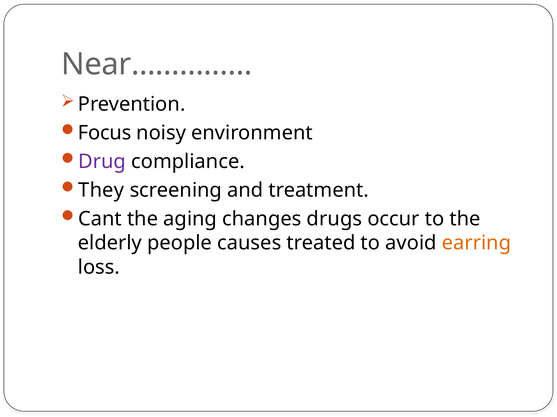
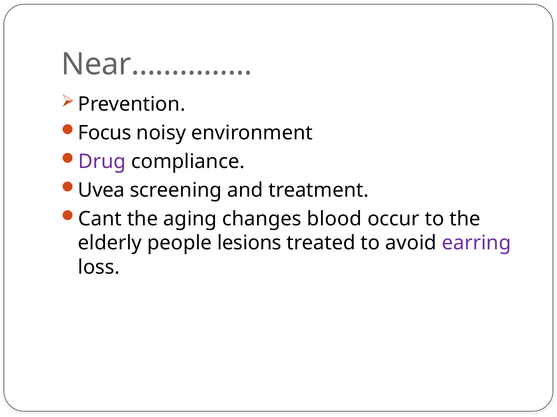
They: They -> Uvea (101, 191)
drugs: drugs -> blood (334, 219)
causes: causes -> lesions (249, 243)
earring colour: orange -> purple (476, 243)
